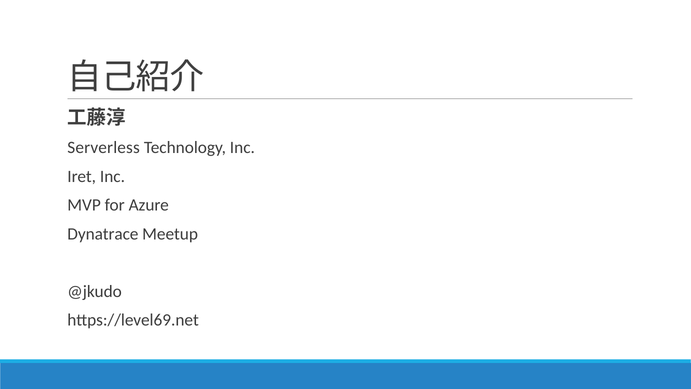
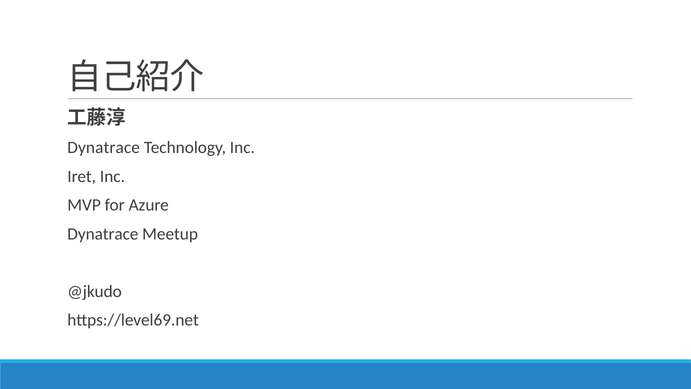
Serverless: Serverless -> Dynatrace (104, 148)
